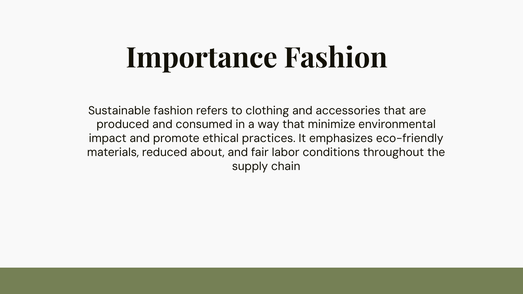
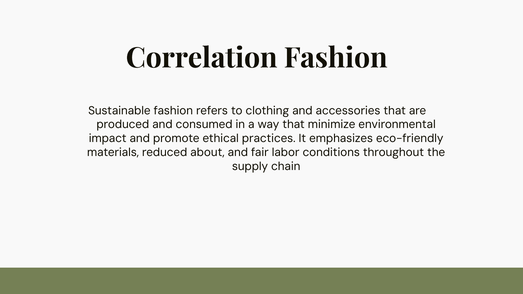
Importance: Importance -> Correlation (202, 58)
